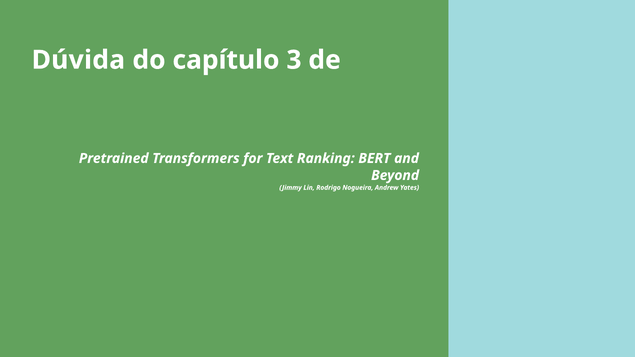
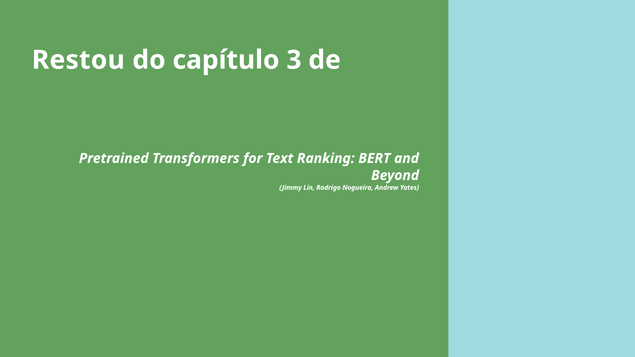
Dúvida: Dúvida -> Restou (78, 60)
